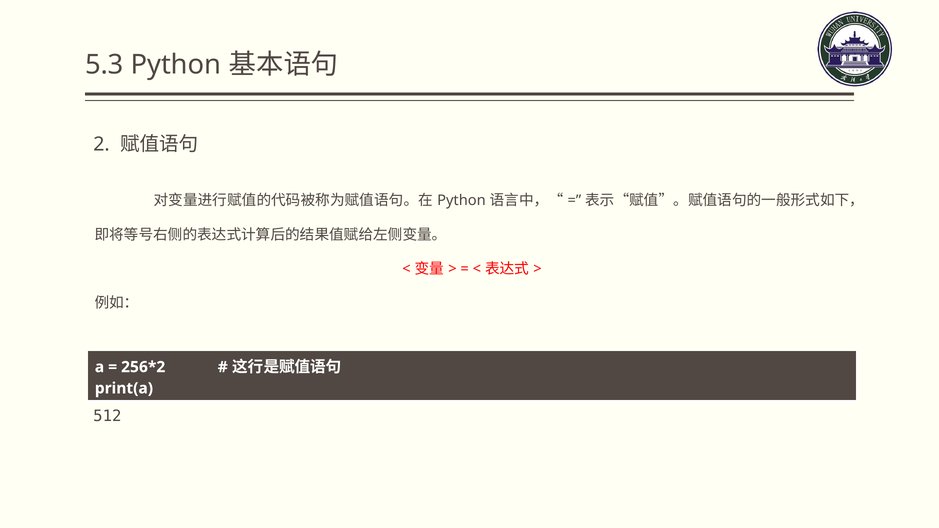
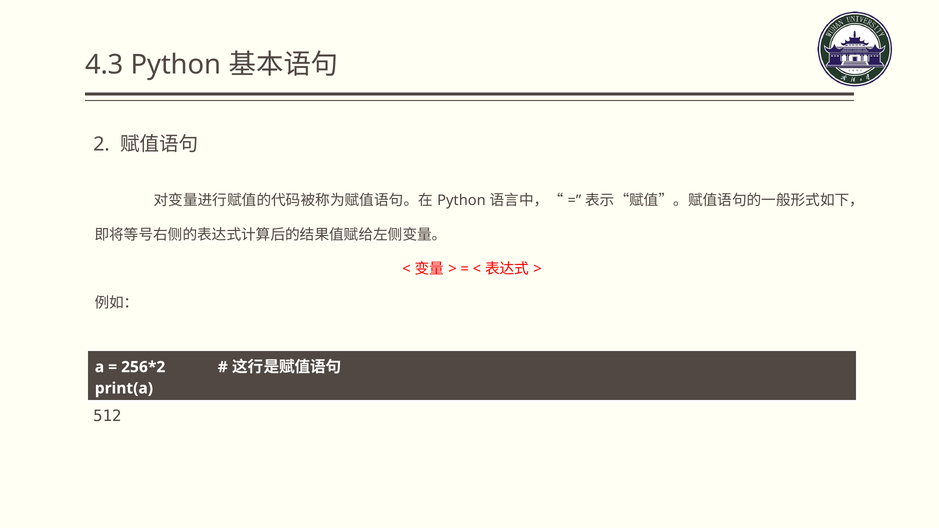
5.3: 5.3 -> 4.3 (104, 65)
